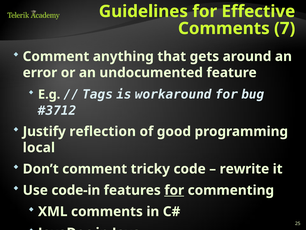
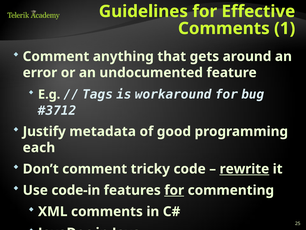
7: 7 -> 1 (285, 28)
reflection: reflection -> metadata (103, 131)
local: local -> each (39, 147)
rewrite underline: none -> present (244, 169)
